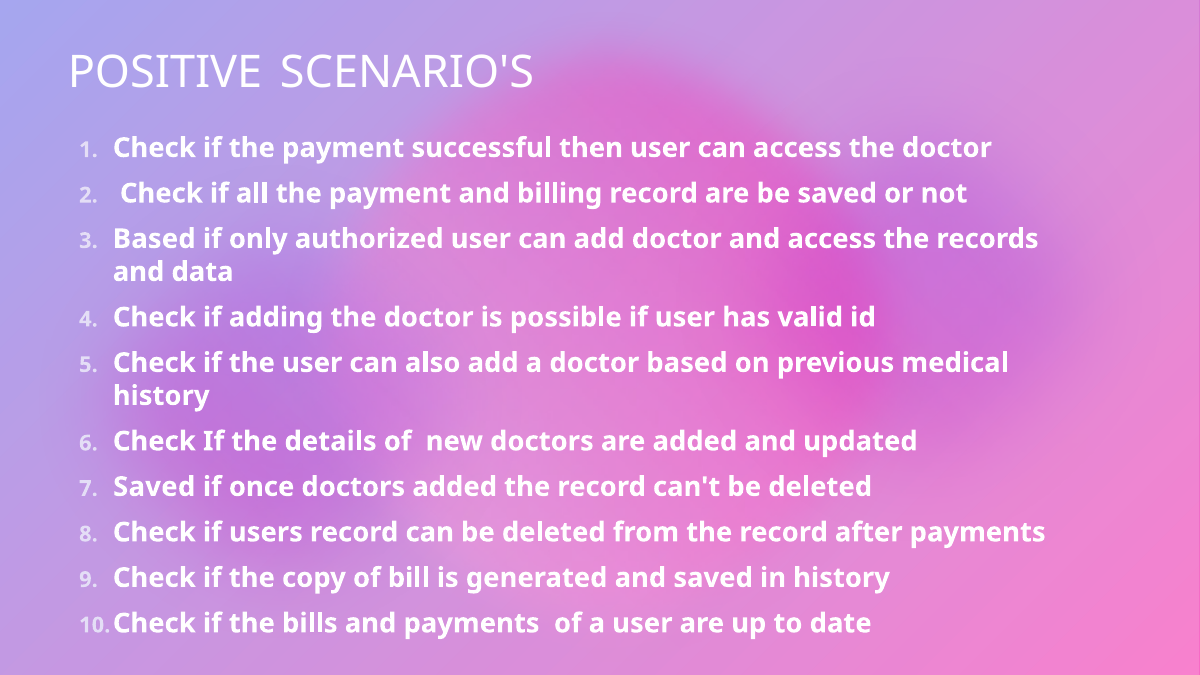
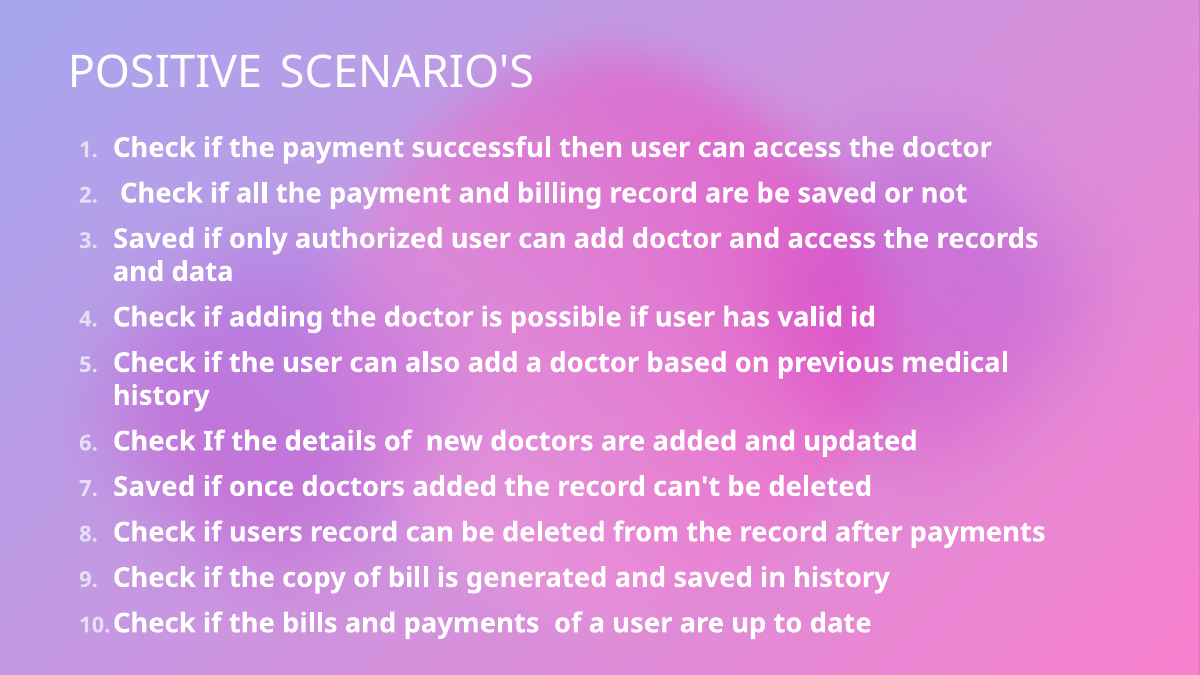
Based: Based -> Saved (154, 239)
